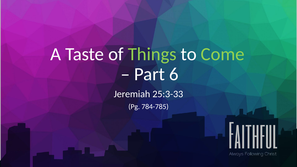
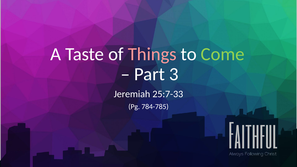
Things colour: light green -> pink (152, 54)
6: 6 -> 3 (174, 74)
25:3-33: 25:3-33 -> 25:7-33 (168, 94)
